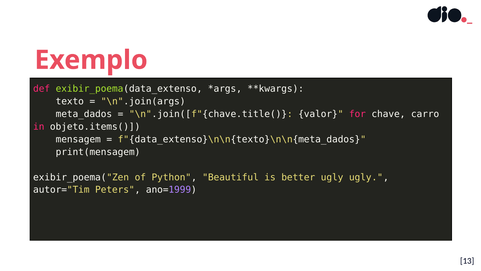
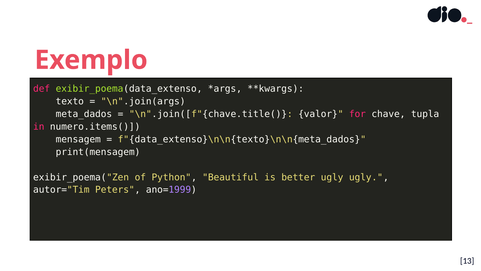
carro: carro -> tupla (425, 114)
objeto.items(: objeto.items( -> numero.items( (95, 126)
